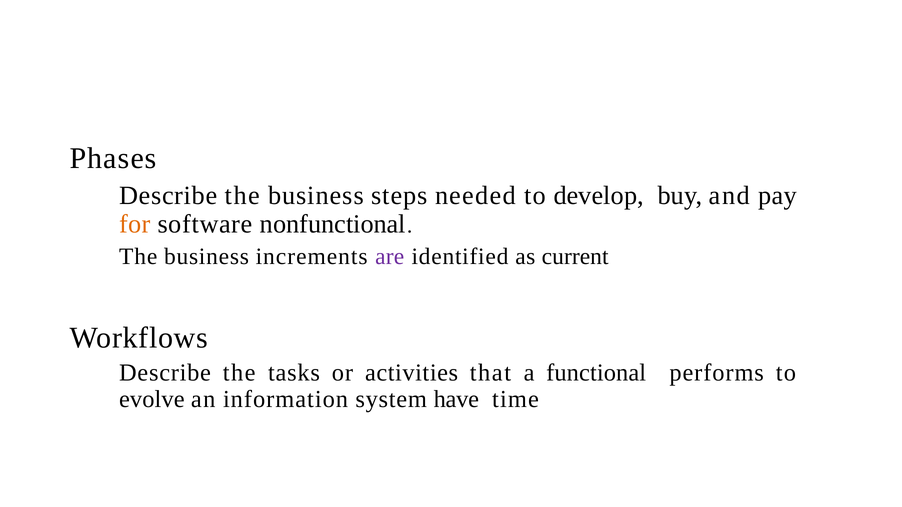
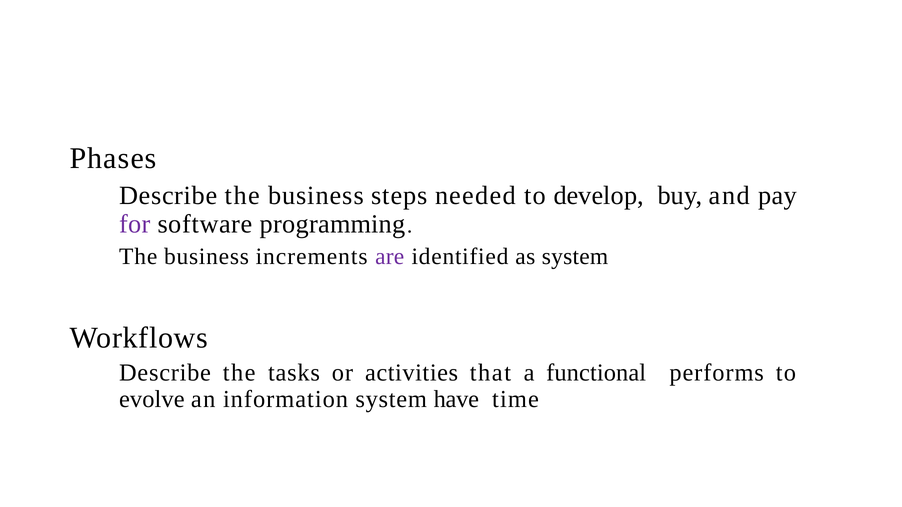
for colour: orange -> purple (135, 224)
nonfunctional: nonfunctional -> programming (333, 224)
as current: current -> system (575, 257)
